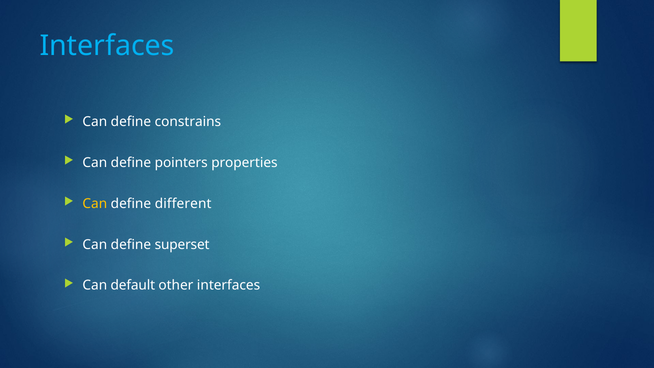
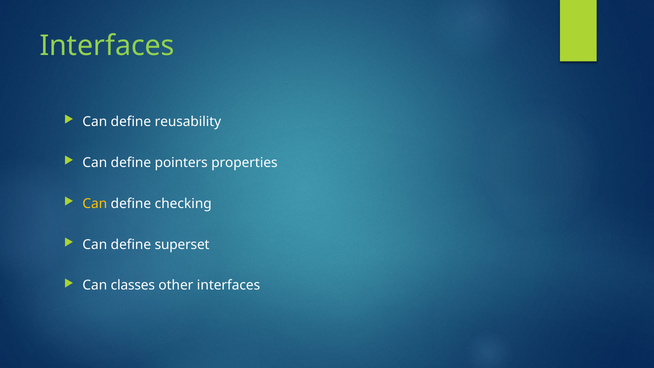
Interfaces colour: light blue -> light green (107, 46)
constrains: constrains -> reusability (188, 122)
different: different -> checking (183, 204)
default: default -> classes (133, 285)
